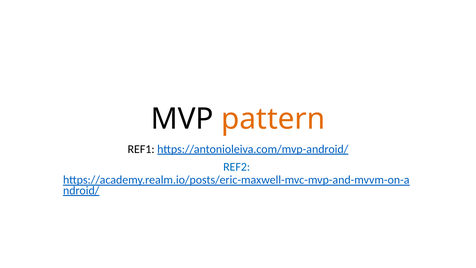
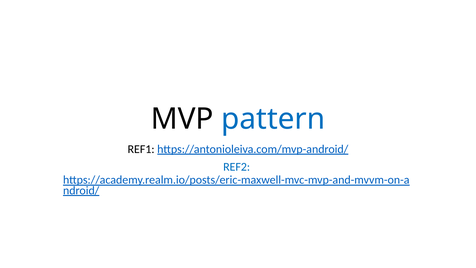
pattern colour: orange -> blue (273, 119)
